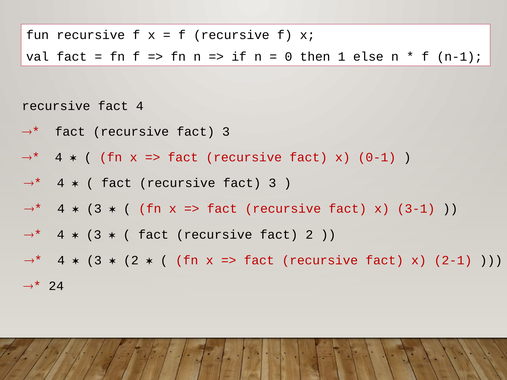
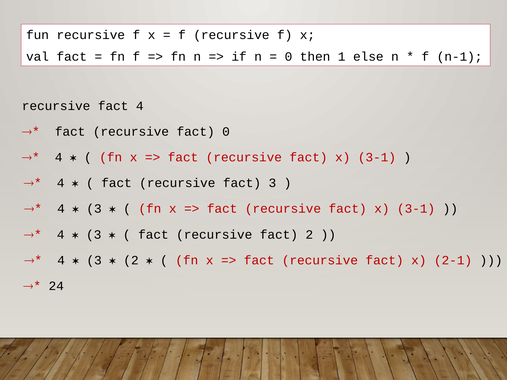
3: 3 -> 0 (226, 132)
0-1: 0-1 -> 3-1 (377, 157)
